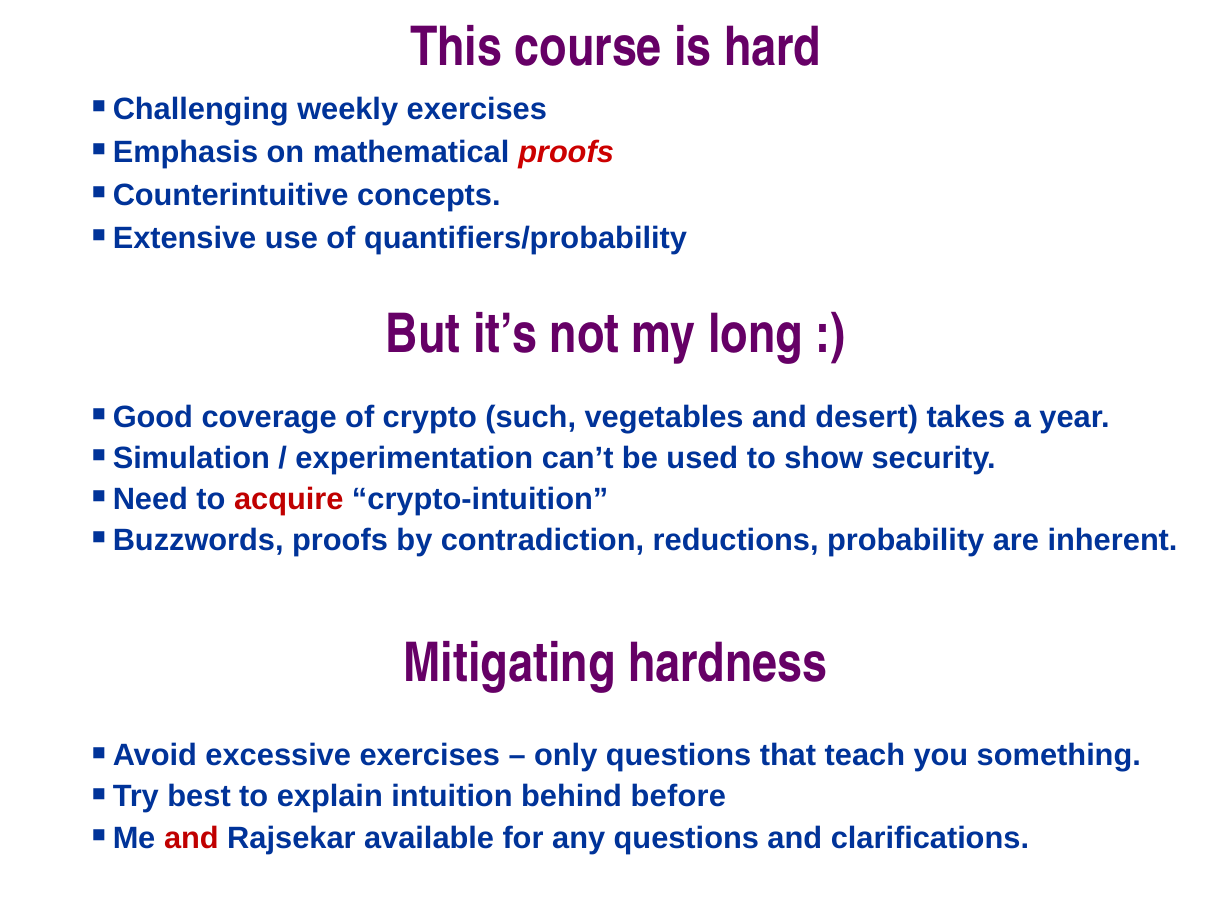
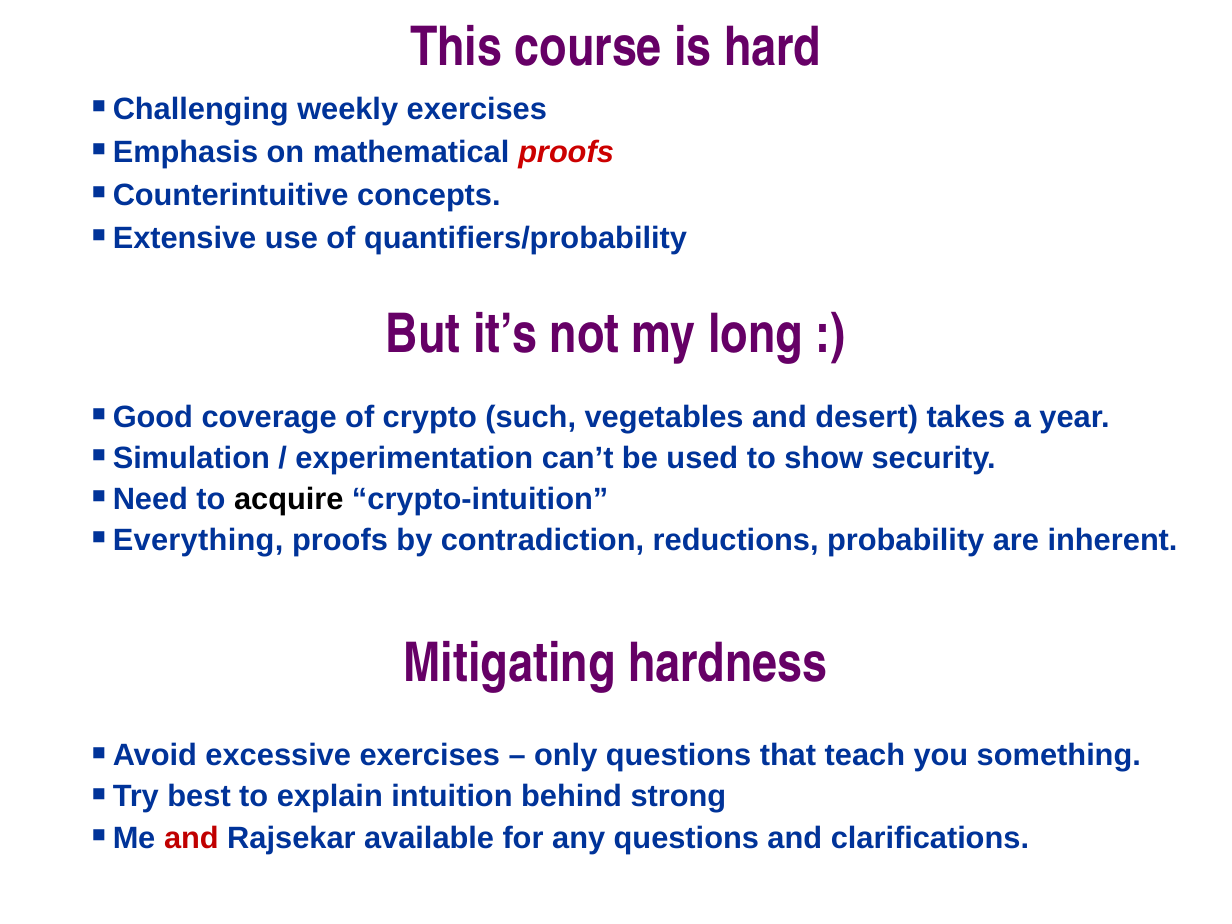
acquire colour: red -> black (289, 499)
Buzzwords: Buzzwords -> Everything (198, 540)
before: before -> strong (678, 797)
